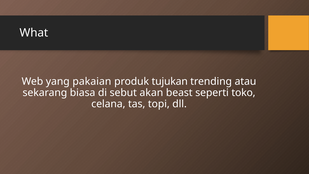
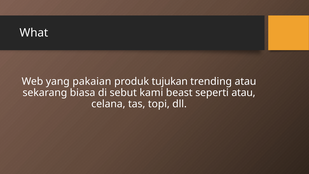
akan: akan -> kami (151, 93)
seperti toko: toko -> atau (243, 93)
